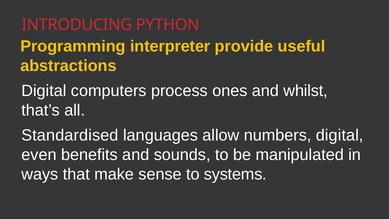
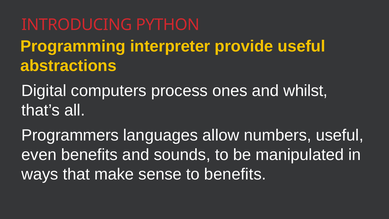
Standardised: Standardised -> Programmers (70, 135)
numbers digital: digital -> useful (340, 135)
to systems: systems -> benefits (235, 174)
